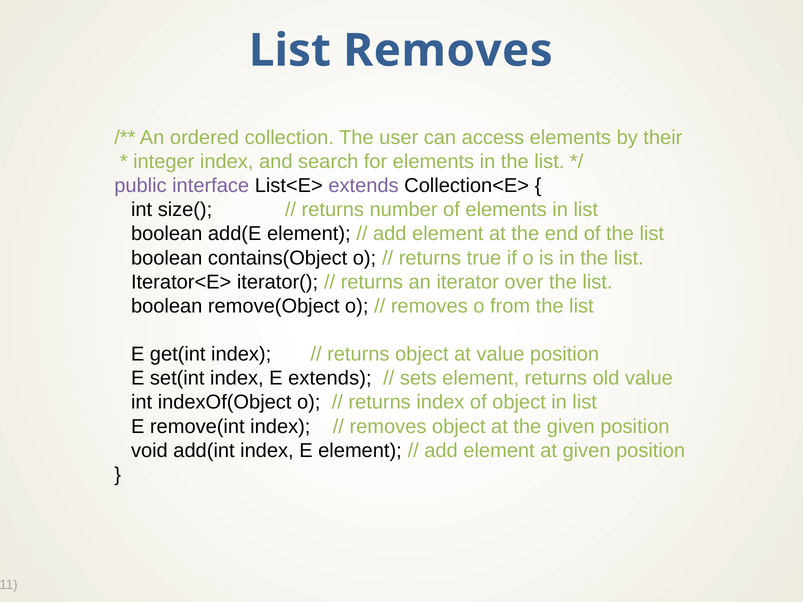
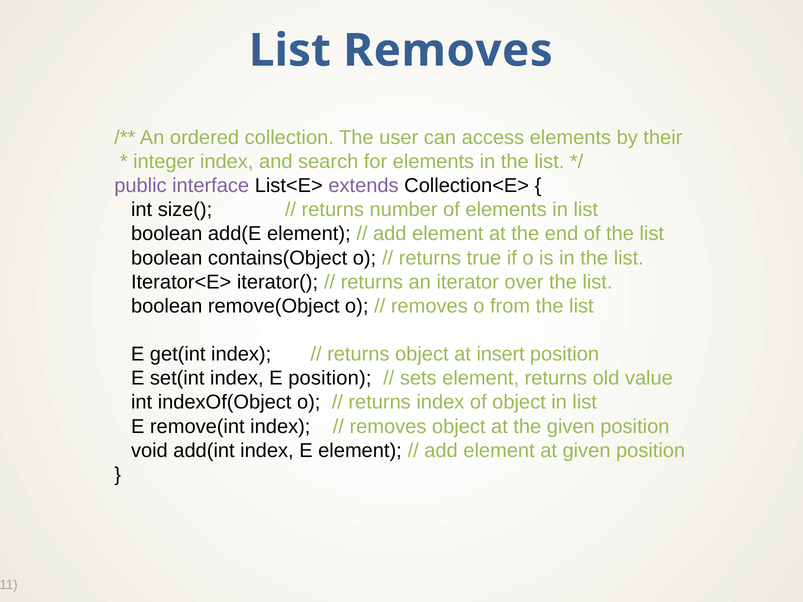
at value: value -> insert (501, 354)
E extends: extends -> position (330, 378)
